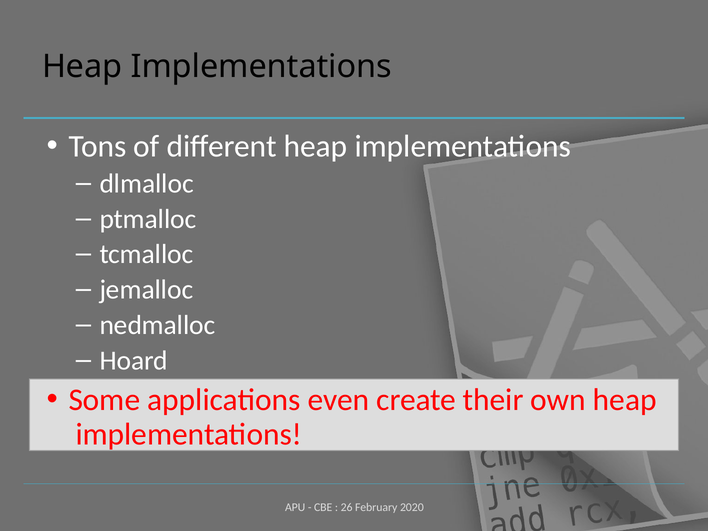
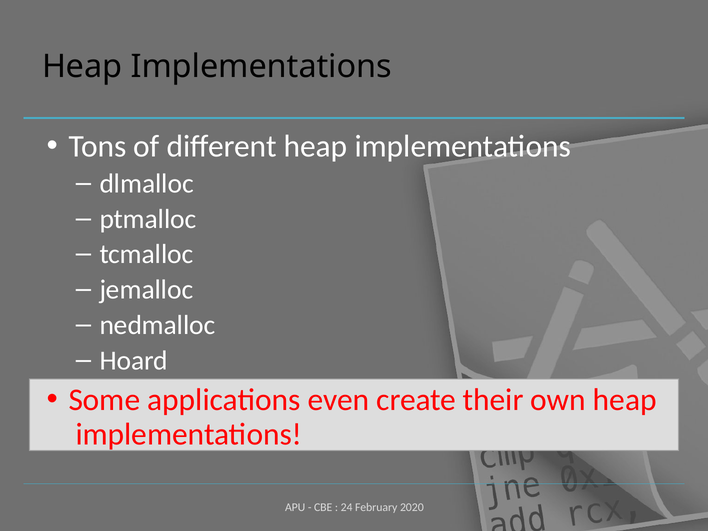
26: 26 -> 24 (347, 507)
